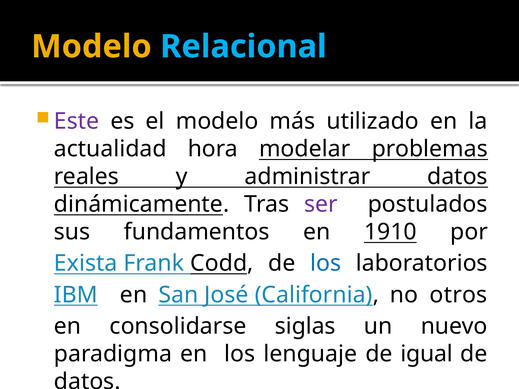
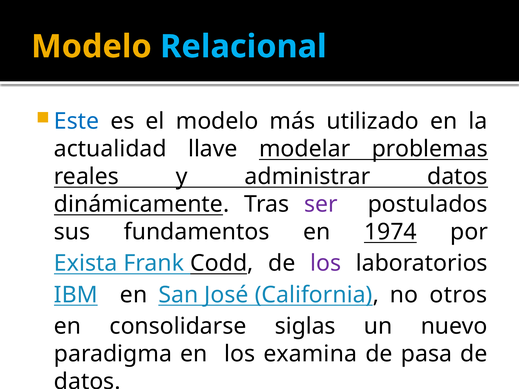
Este colour: purple -> blue (77, 121)
hora: hora -> llave (213, 149)
1910: 1910 -> 1974 (390, 232)
los colour: blue -> purple (326, 264)
lenguaje: lenguaje -> examina (310, 354)
igual: igual -> pasa (426, 354)
